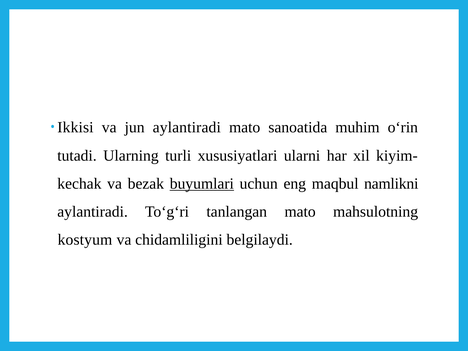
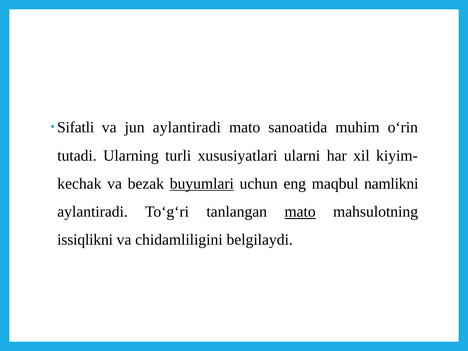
Ikkisi: Ikkisi -> Sifatli (76, 127)
mato underline: none -> present (300, 212)
kostyum: kostyum -> issiqlikni (85, 240)
